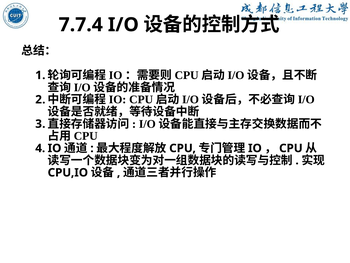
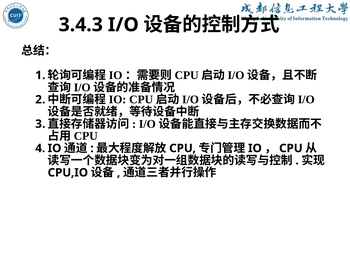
7.7.4: 7.7.4 -> 3.4.3 (81, 25)
